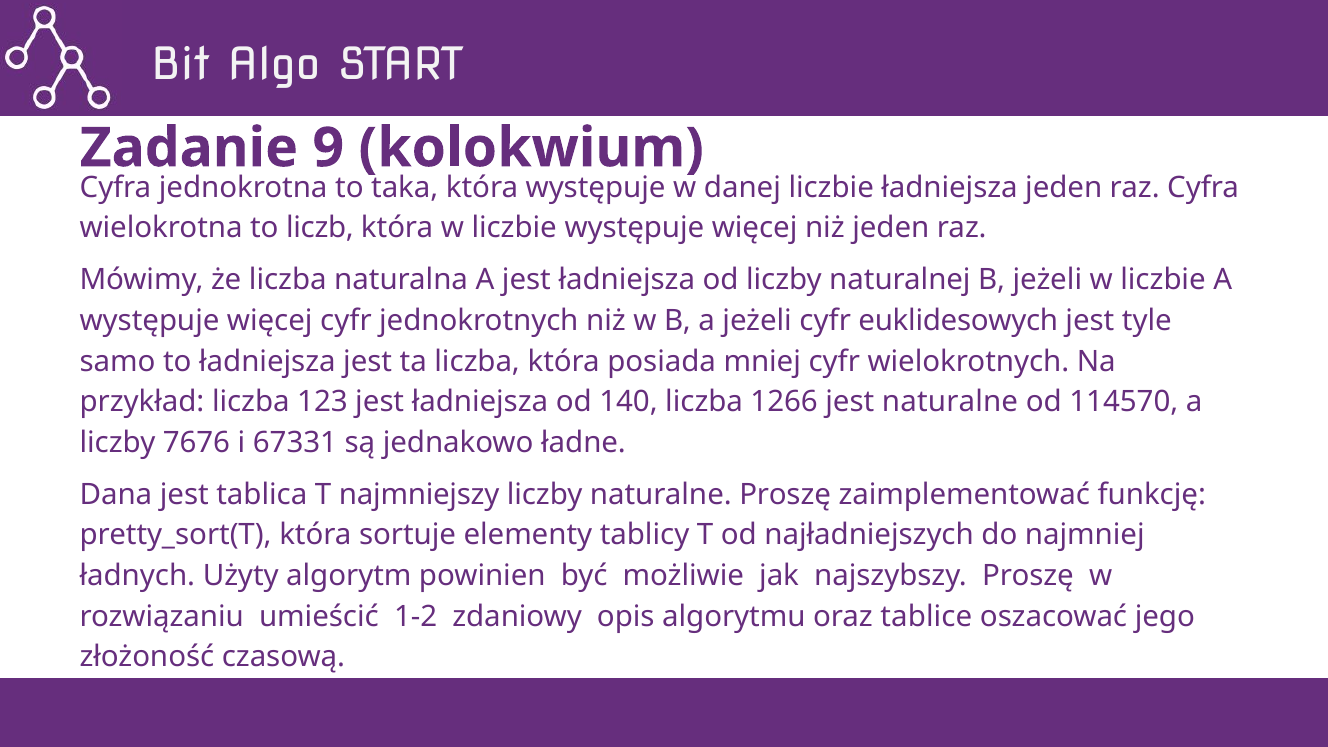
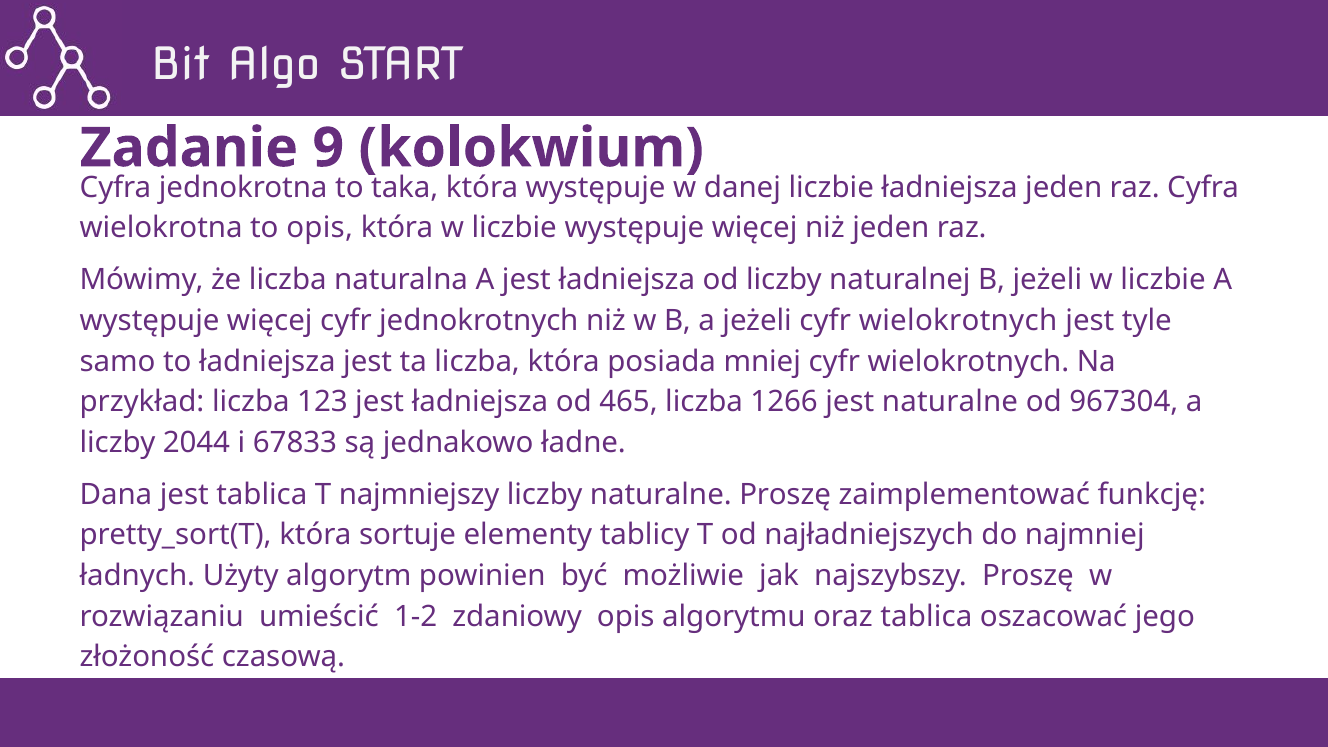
to liczb: liczb -> opis (320, 228)
jeżeli cyfr euklidesowych: euklidesowych -> wielokrotnych (958, 321)
140: 140 -> 465 (629, 402)
114570: 114570 -> 967304 (1124, 402)
7676: 7676 -> 2044 (196, 443)
67331: 67331 -> 67833 (295, 443)
oraz tablice: tablice -> tablica (926, 616)
